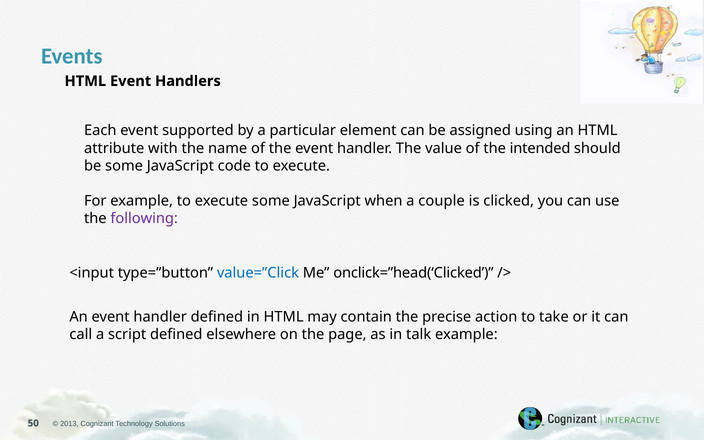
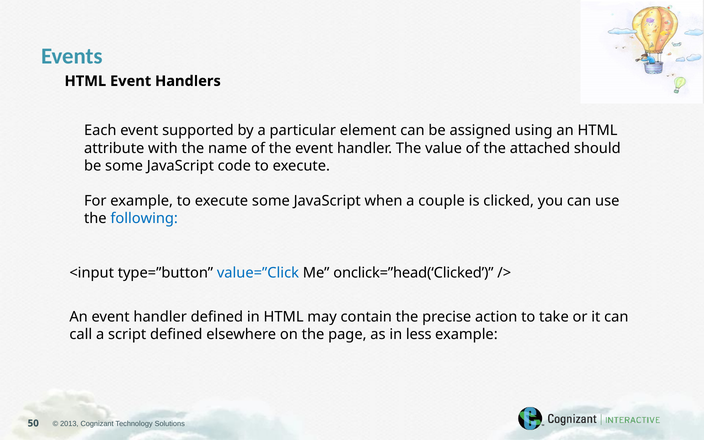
intended: intended -> attached (540, 148)
following colour: purple -> blue (144, 219)
talk: talk -> less (419, 334)
